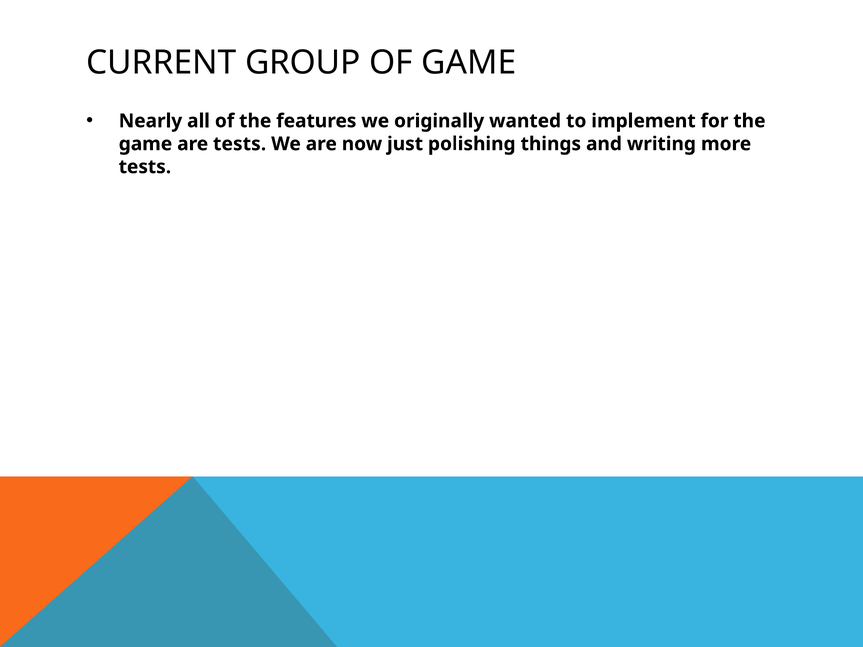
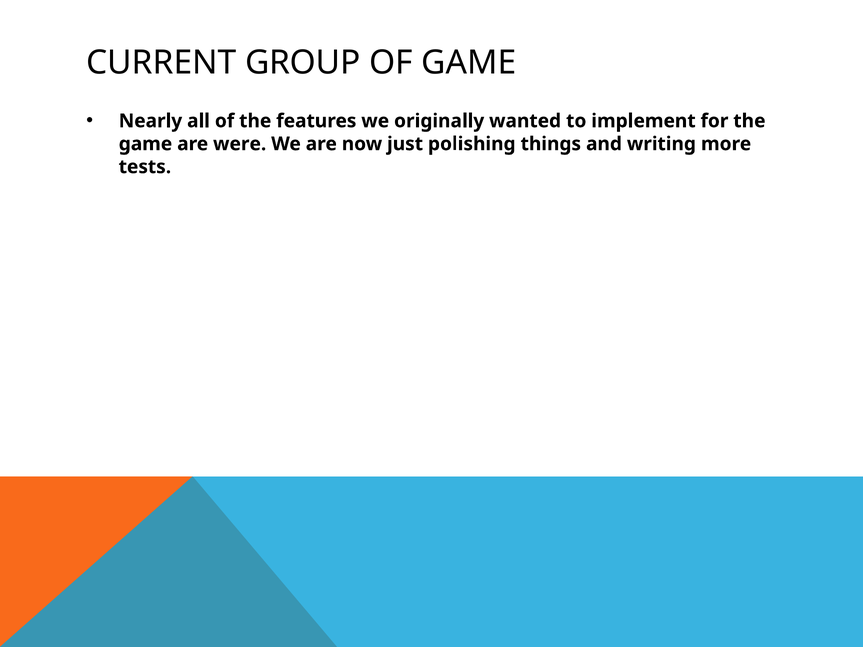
are tests: tests -> were (240, 144)
